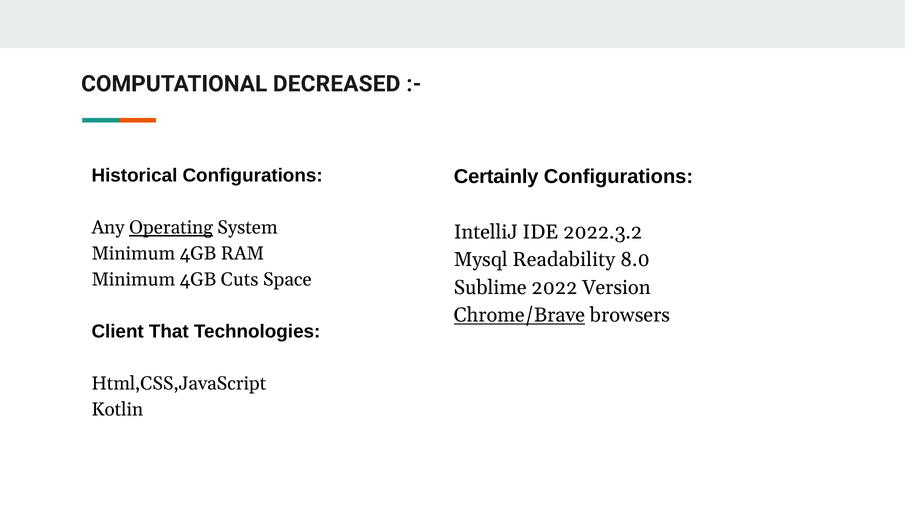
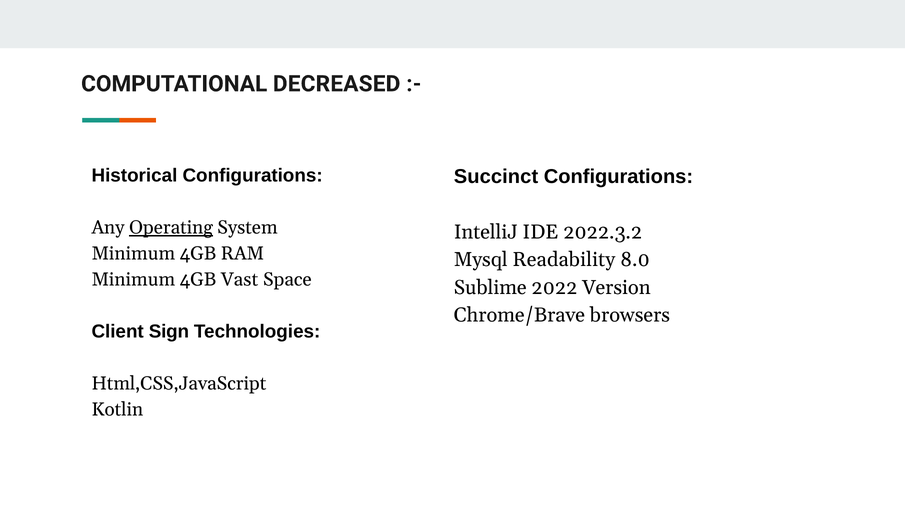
Certainly: Certainly -> Succinct (496, 177)
Cuts: Cuts -> Vast (240, 280)
Chrome/Brave underline: present -> none (519, 315)
That: That -> Sign (169, 332)
